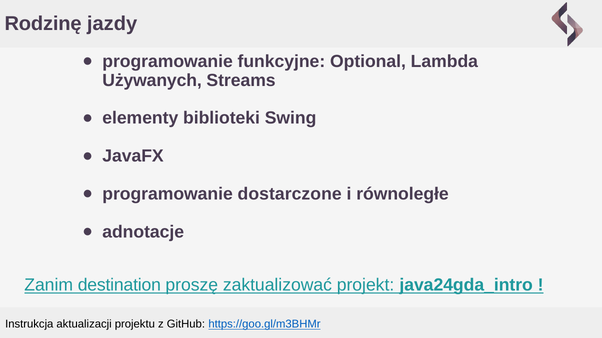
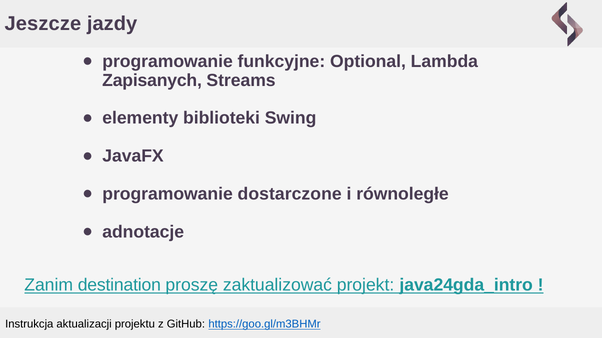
Rodzinę: Rodzinę -> Jeszcze (43, 24)
Używanych: Używanych -> Zapisanych (152, 80)
